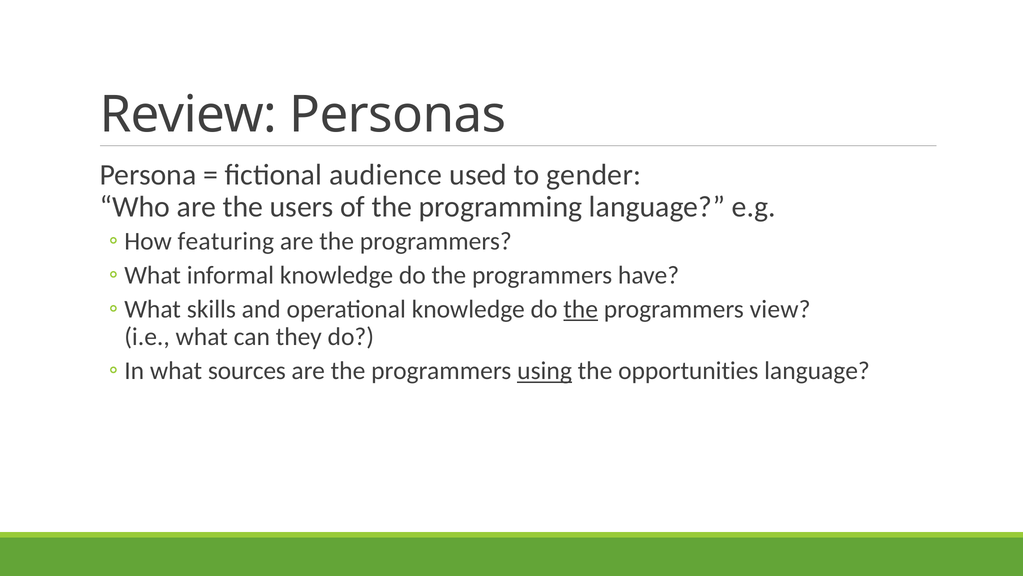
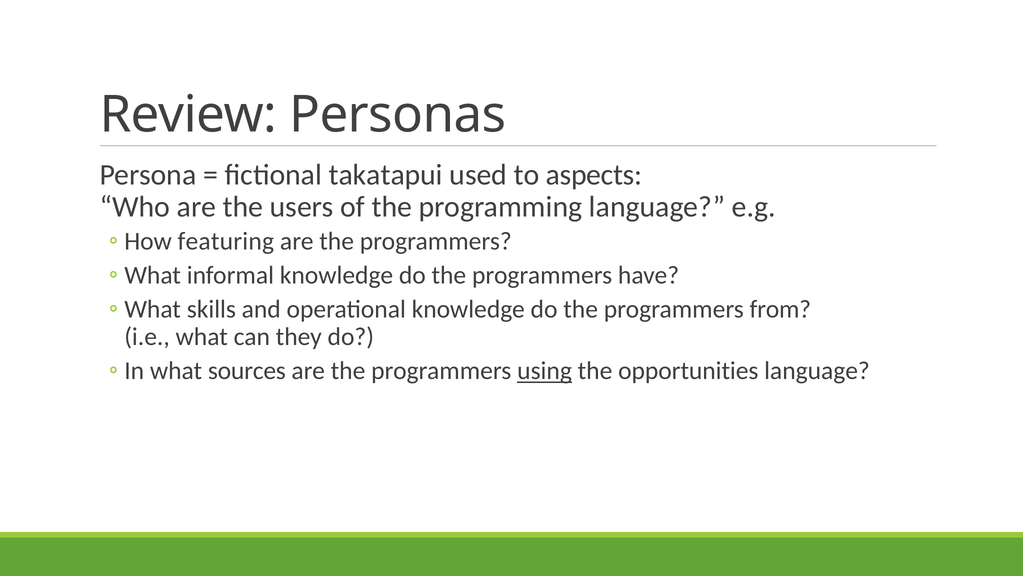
audience: audience -> takatapui (386, 175)
gender: gender -> aspects (594, 175)
the underline: present -> none (581, 309)
view: view -> from (780, 309)
